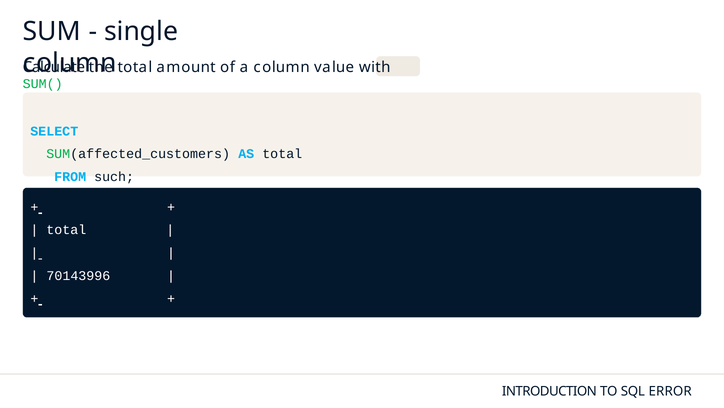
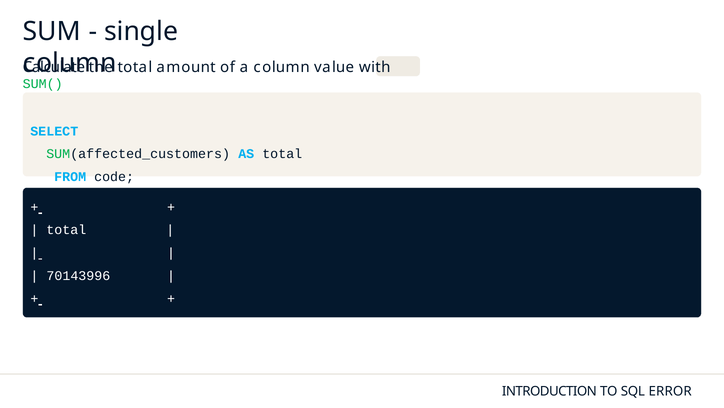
such: such -> code (114, 177)
